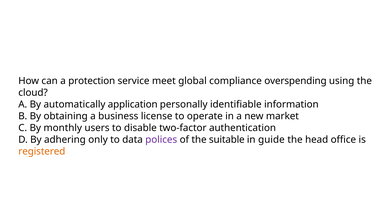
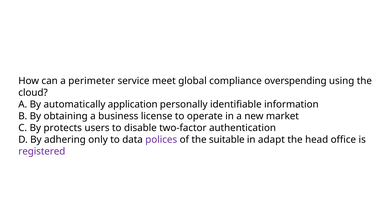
protection: protection -> perimeter (92, 81)
monthly: monthly -> protects (63, 128)
guide: guide -> adapt (271, 140)
registered colour: orange -> purple (42, 151)
